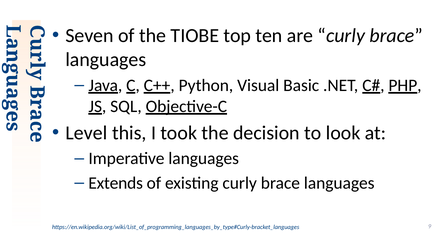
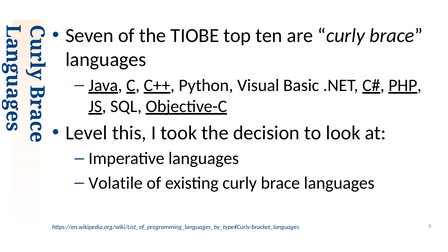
Extends: Extends -> Volatile (116, 183)
